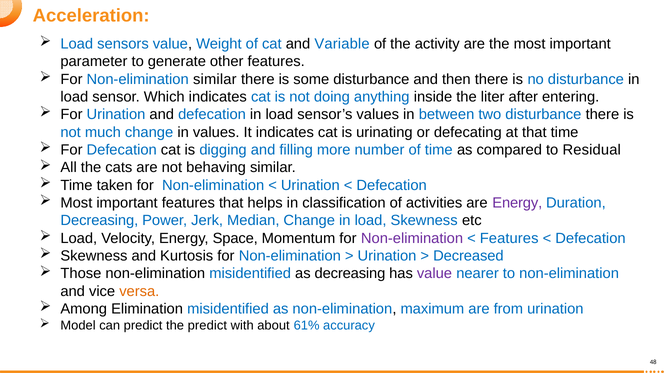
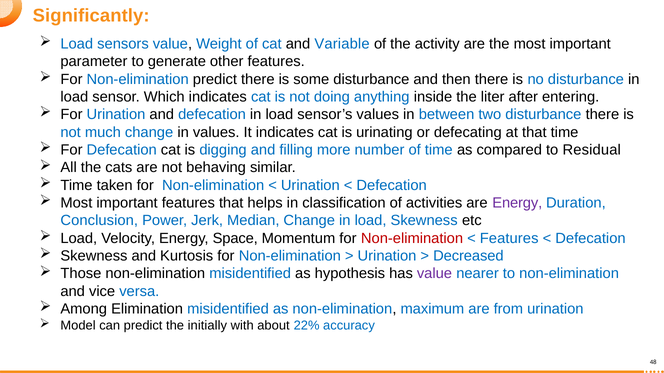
Acceleration: Acceleration -> Significantly (91, 16)
Non-elimination similar: similar -> predict (215, 79)
Decreasing: Decreasing -> Conclusion (99, 221)
Non-elimination colour: purple -> red (412, 239)
as decreasing: decreasing -> hypothesis (350, 274)
versa colour: orange -> blue (139, 292)
the predict: predict -> initially (207, 326)
61%: 61% -> 22% (307, 326)
